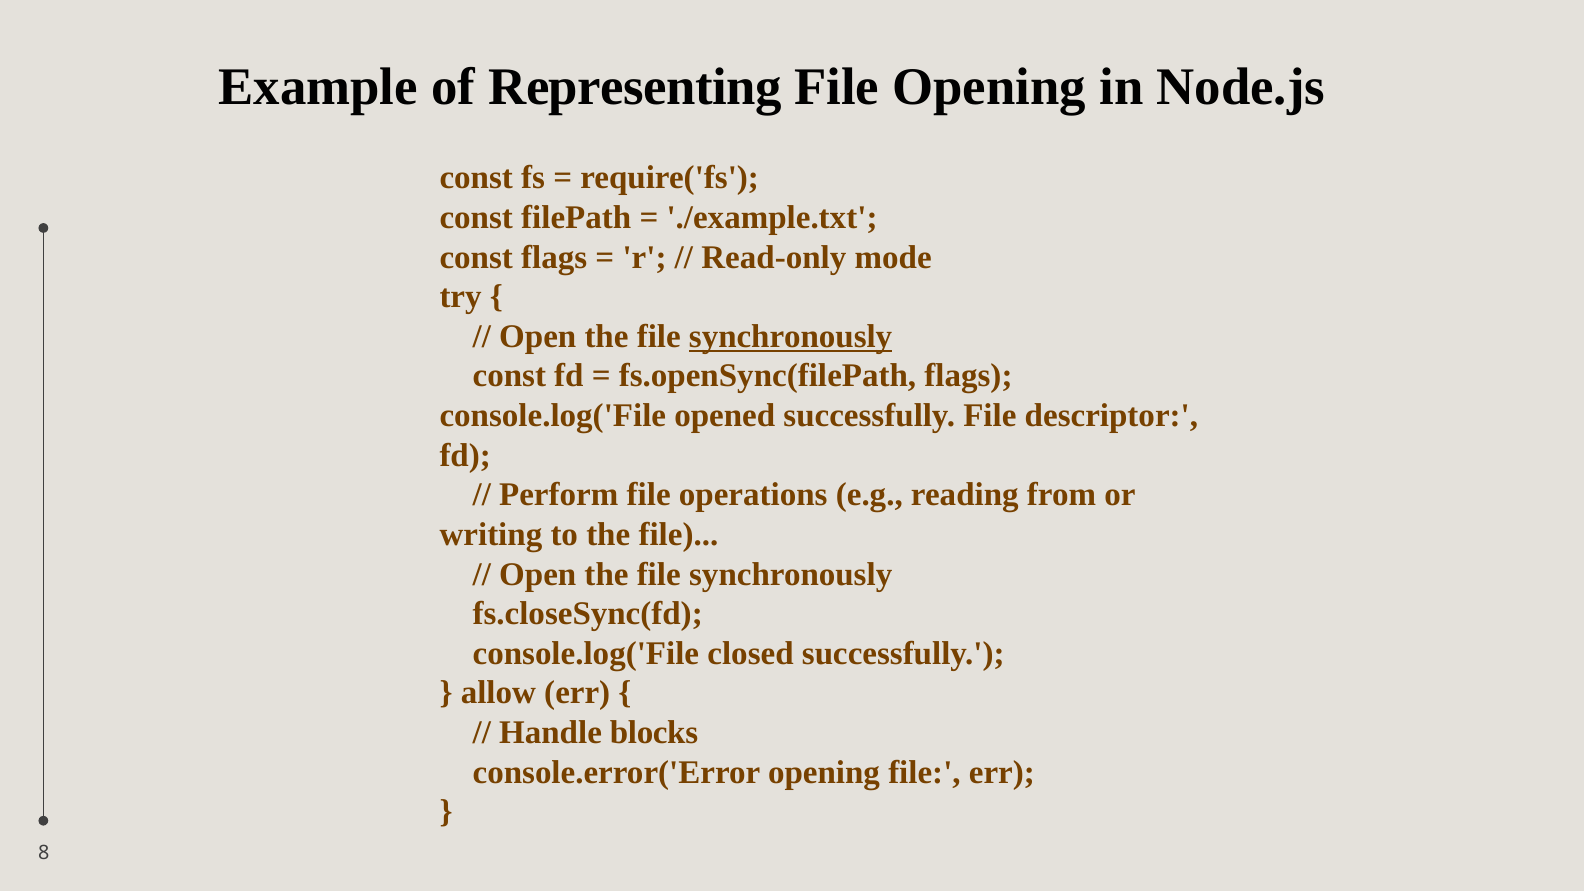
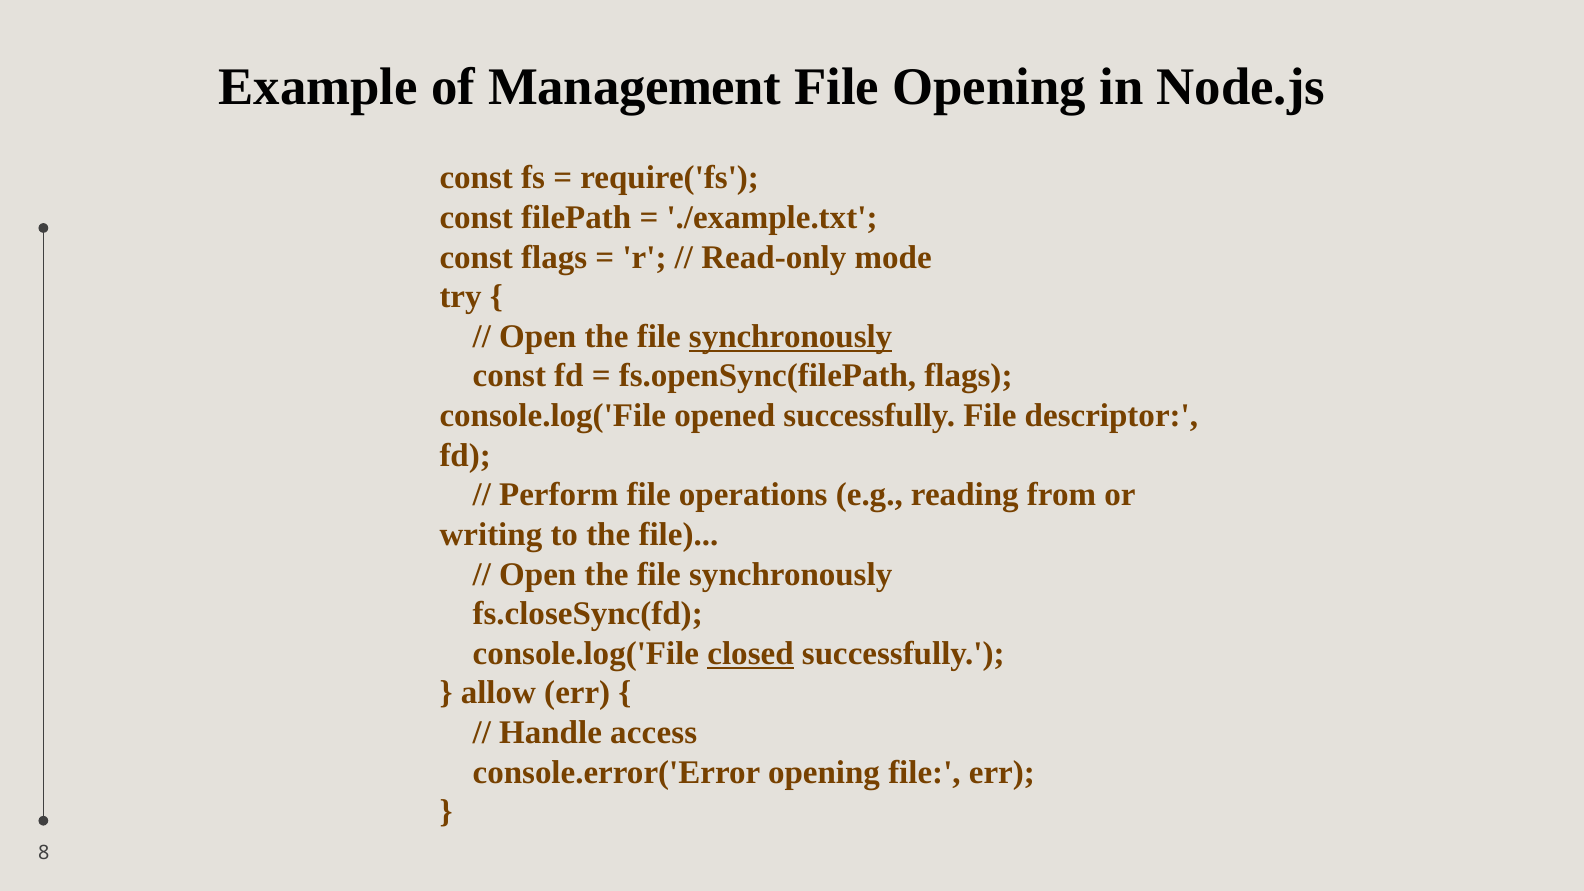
Representing: Representing -> Management (635, 87)
closed underline: none -> present (751, 653)
blocks: blocks -> access (654, 733)
